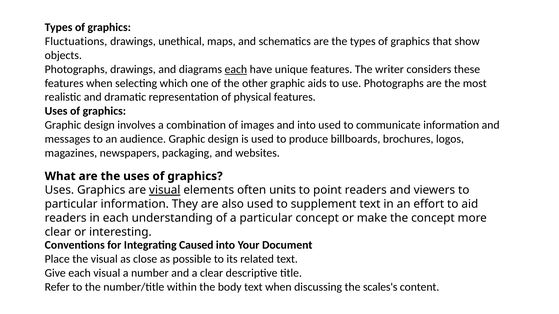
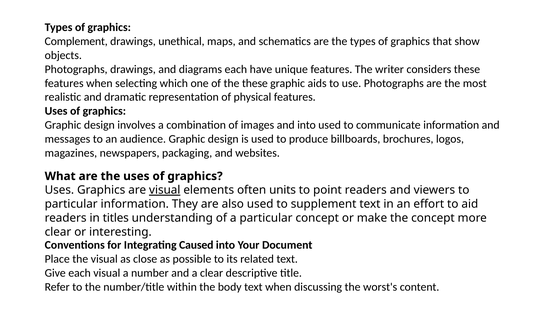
Fluctuations: Fluctuations -> Complement (76, 41)
each underline: present -> none (236, 69)
the other: other -> these (255, 83)
in each: each -> titles (116, 218)
scales's: scales's -> worst's (380, 287)
